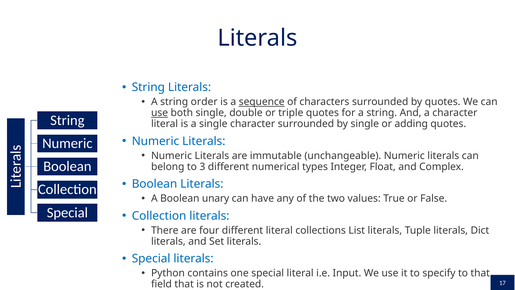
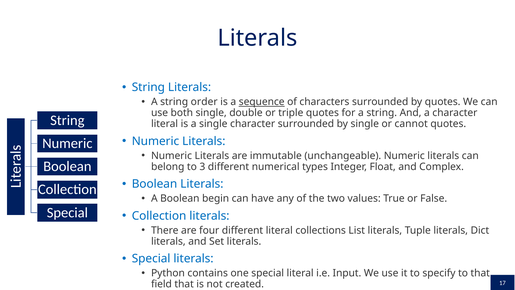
use underline: present -> none (160, 113)
adding: adding -> cannot (411, 124)
unary: unary -> begin (216, 198)
